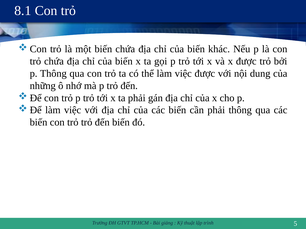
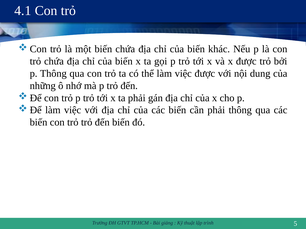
8.1: 8.1 -> 4.1 (23, 11)
